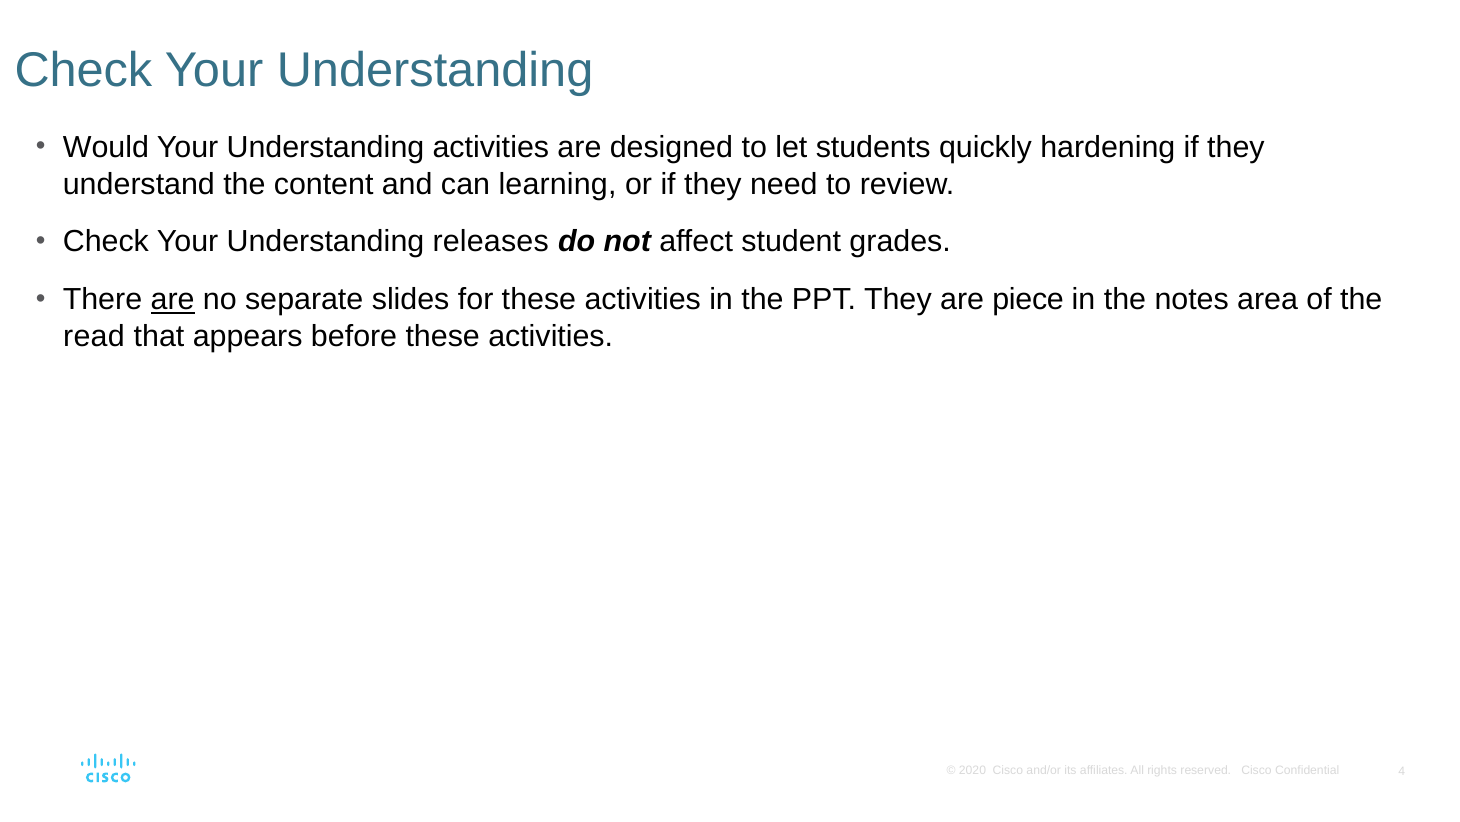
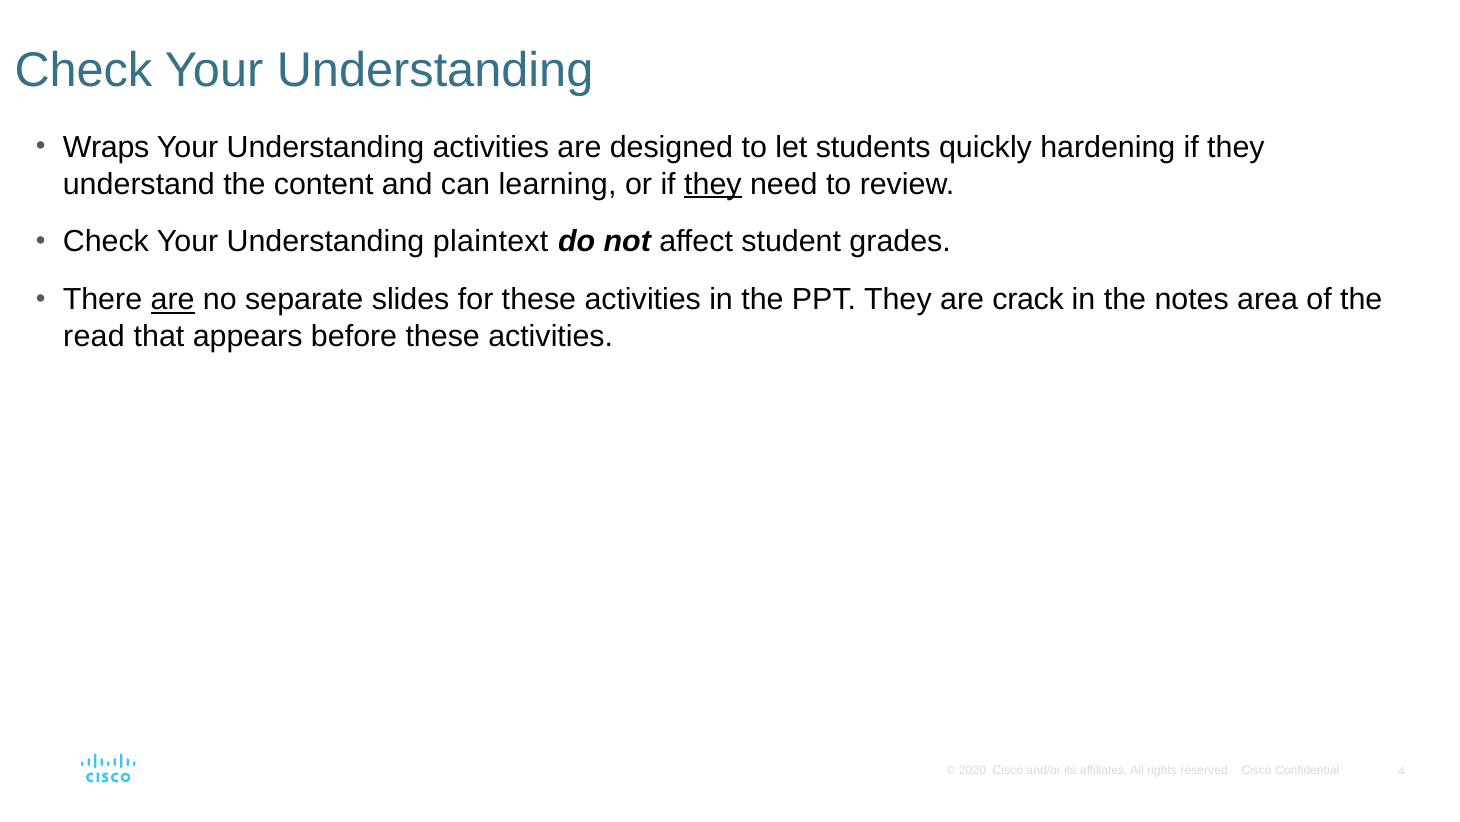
Would: Would -> Wraps (106, 147)
they underline: none -> present (713, 184)
releases: releases -> plaintext (491, 242)
piece: piece -> crack (1028, 300)
